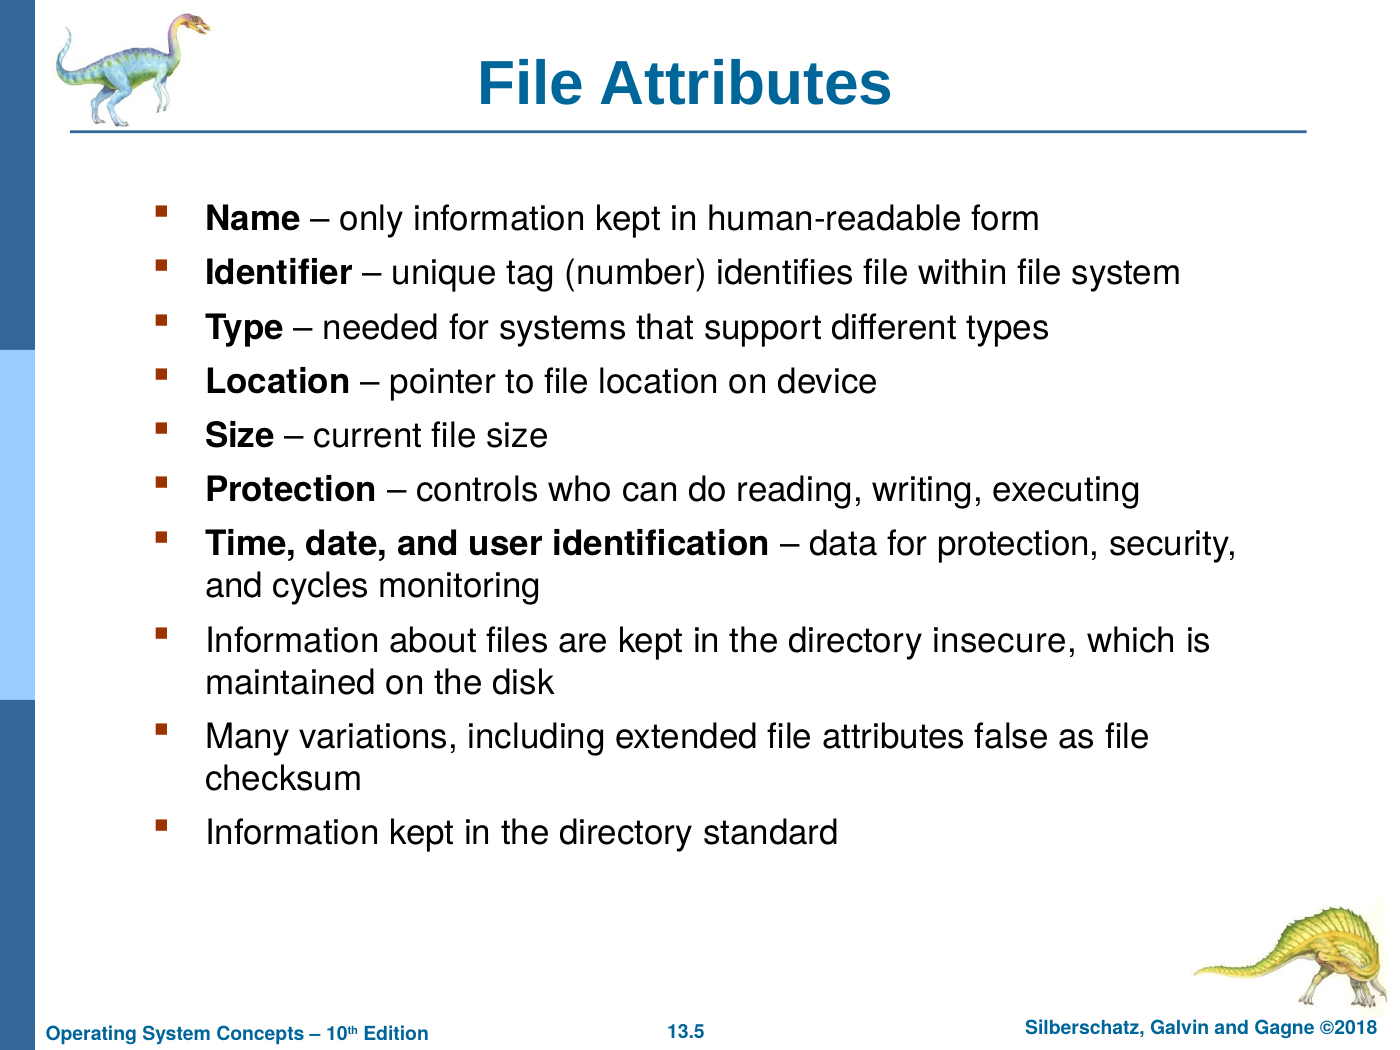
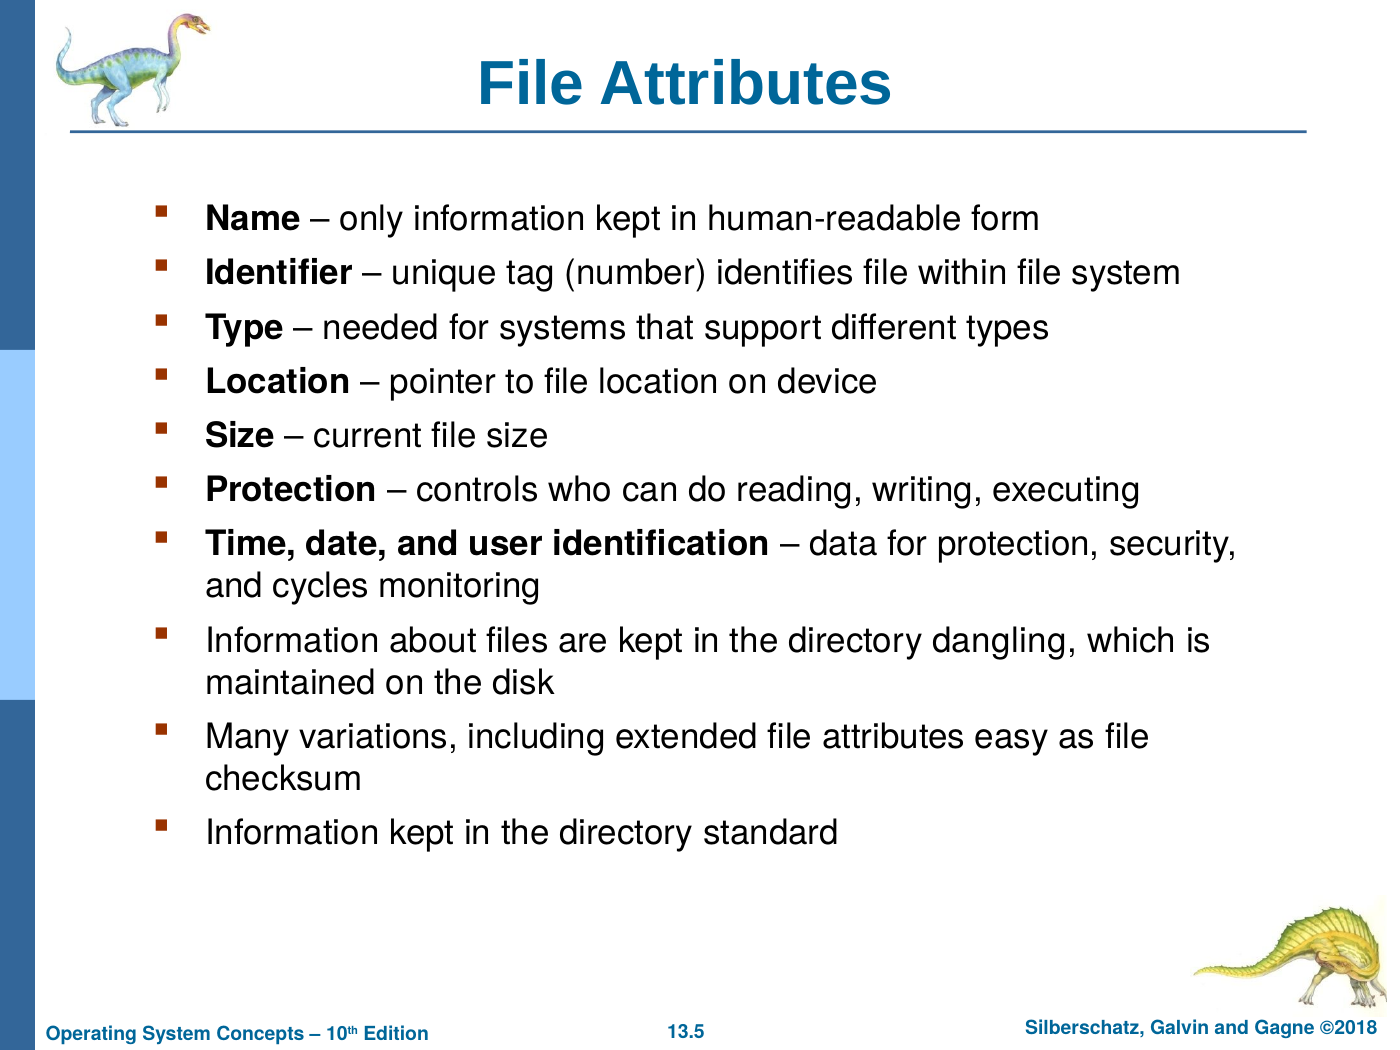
insecure: insecure -> dangling (1004, 641)
false: false -> easy (1012, 737)
